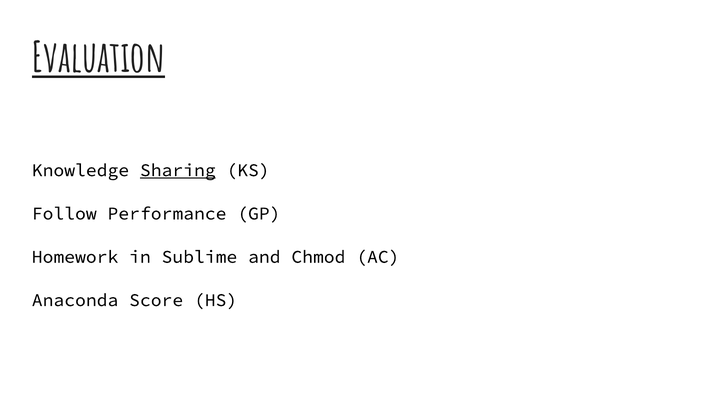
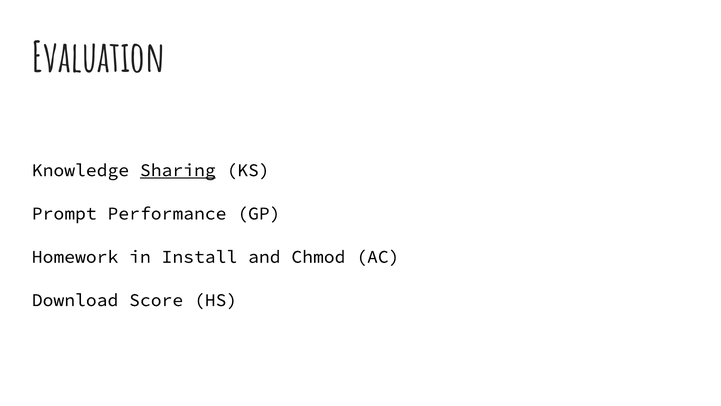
Evaluation underline: present -> none (99, 58)
Follow: Follow -> Prompt (64, 213)
Sublime: Sublime -> Install (199, 257)
Anaconda: Anaconda -> Download (75, 300)
